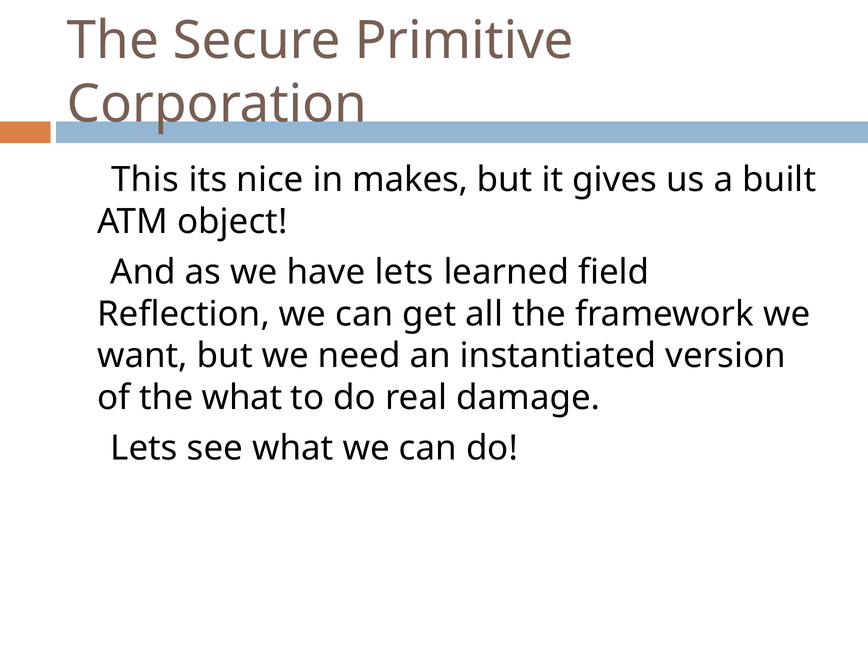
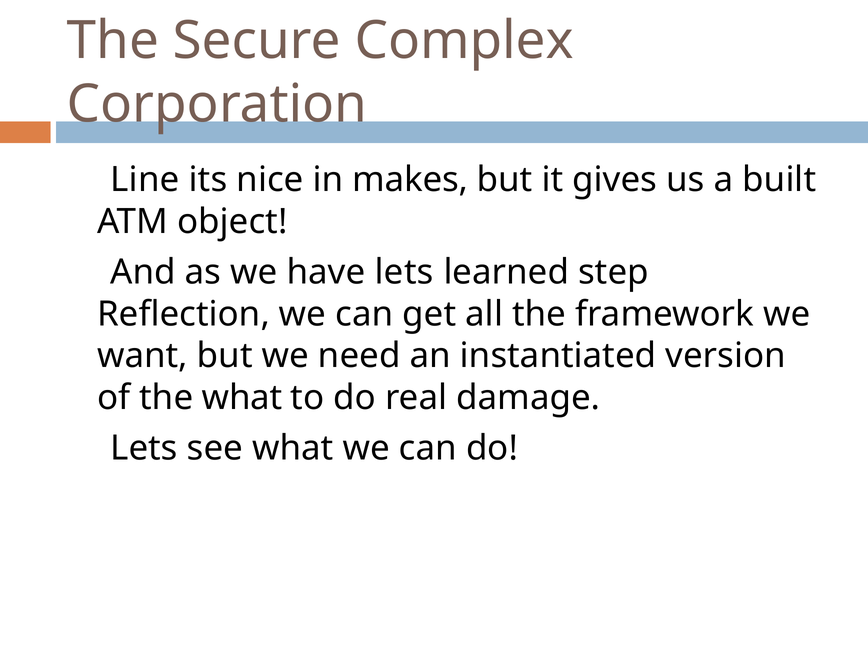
Primitive: Primitive -> Complex (464, 41)
This: This -> Line (145, 180)
field: field -> step (614, 272)
